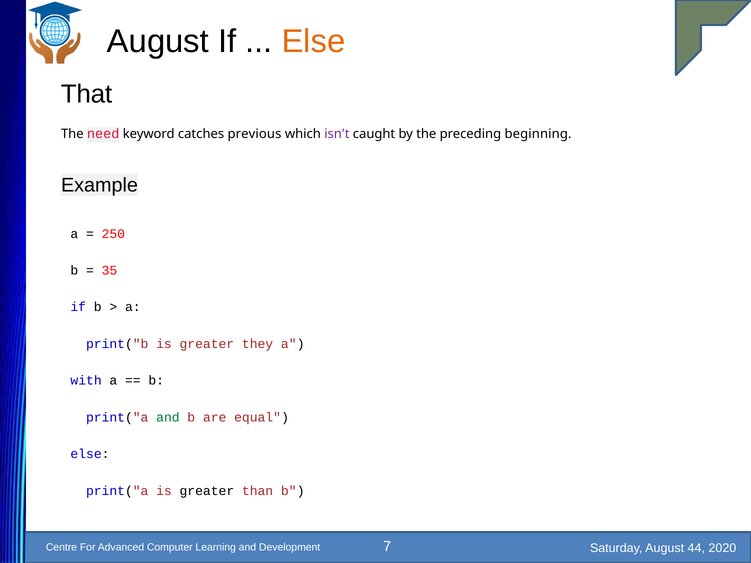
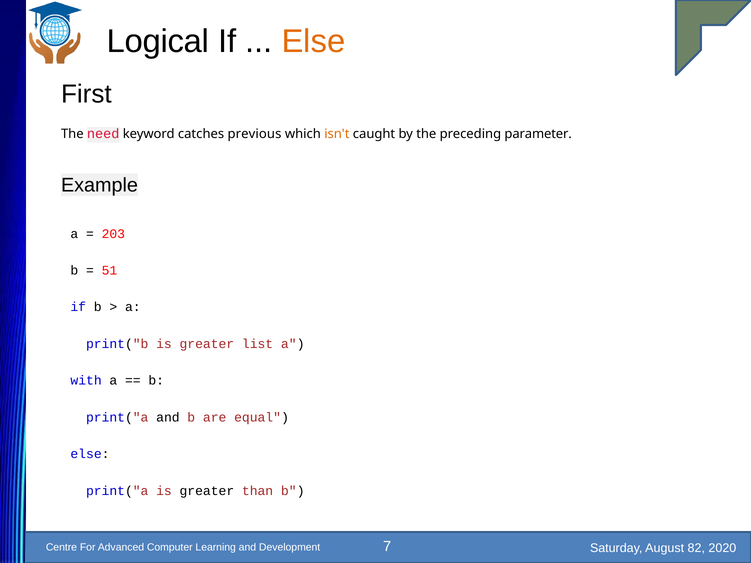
August: August -> Logical (158, 42)
That: That -> First (86, 94)
isn't colour: purple -> orange (337, 134)
beginning: beginning -> parameter (538, 134)
250: 250 -> 203 (113, 234)
35: 35 -> 51 (109, 271)
they: they -> list (258, 344)
and colour: green -> black (168, 418)
44: 44 -> 82 (696, 548)
